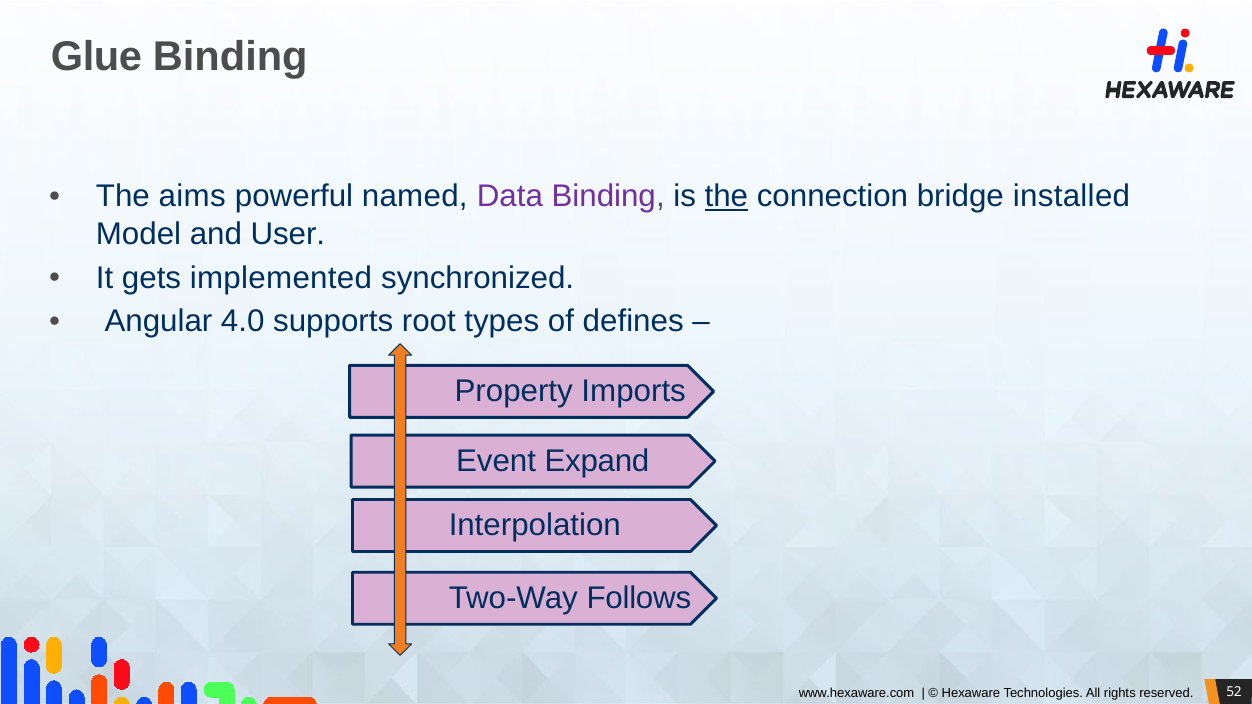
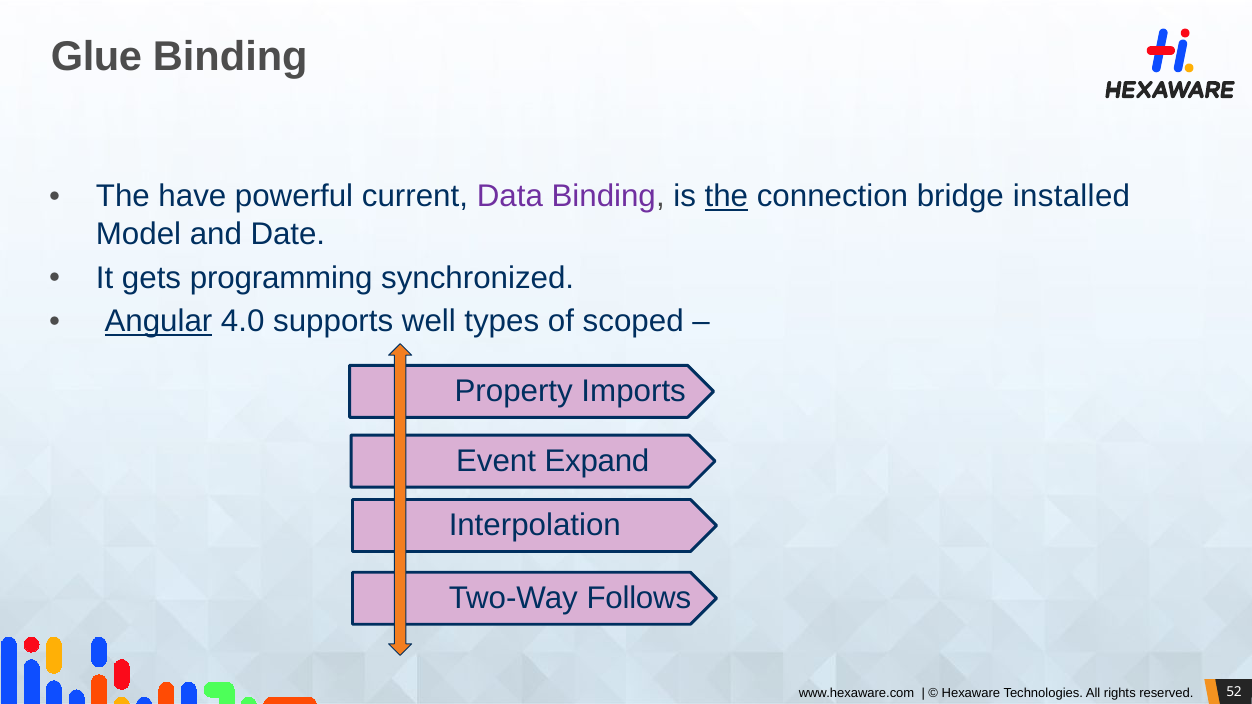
aims: aims -> have (192, 197)
named: named -> current (415, 197)
User: User -> Date (288, 234)
implemented: implemented -> programming (281, 278)
Angular underline: none -> present (158, 322)
root: root -> well (429, 322)
defines: defines -> scoped (633, 322)
